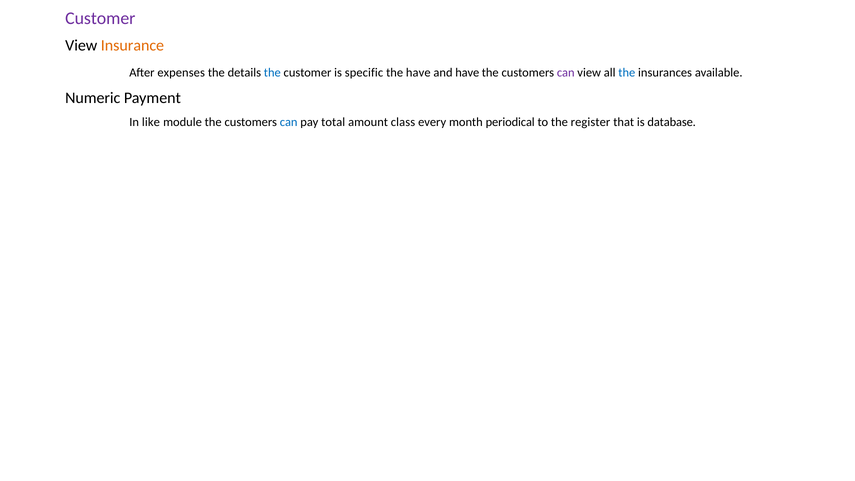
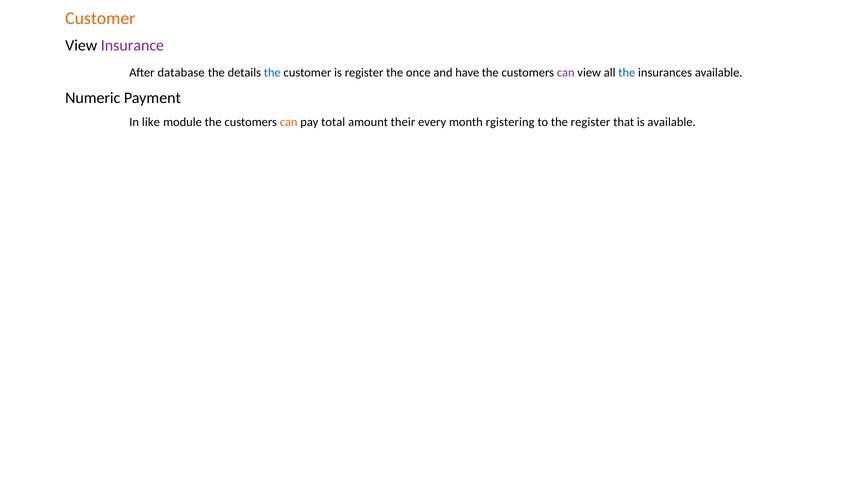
Customer colour: purple -> orange (100, 18)
Insurance colour: orange -> purple (132, 45)
expenses: expenses -> database (181, 73)
is specific: specific -> register (364, 73)
the have: have -> once (418, 73)
can colour: blue -> orange (289, 122)
class: class -> their (403, 122)
periodical: periodical -> rgistering (510, 122)
is database: database -> available (672, 122)
